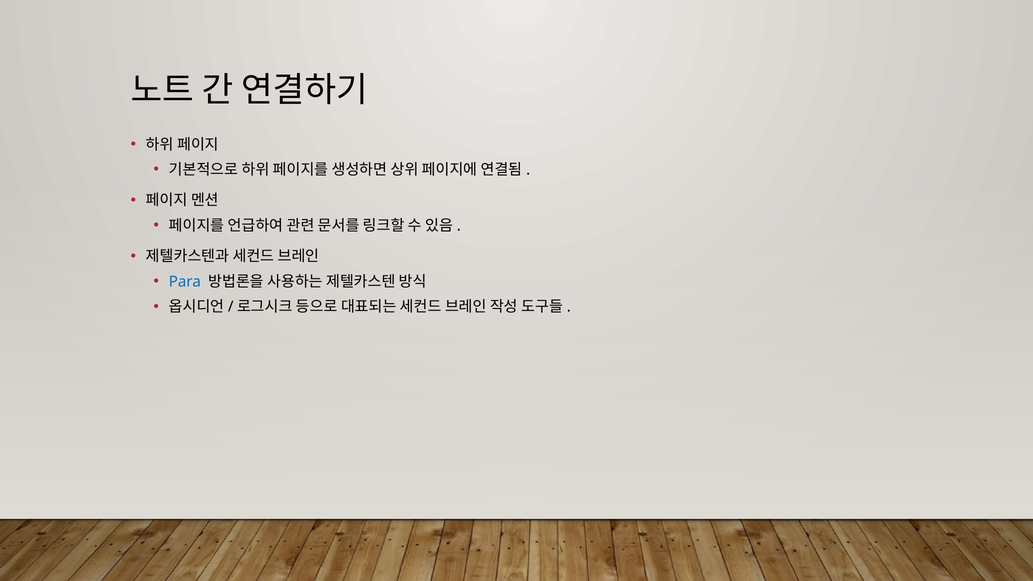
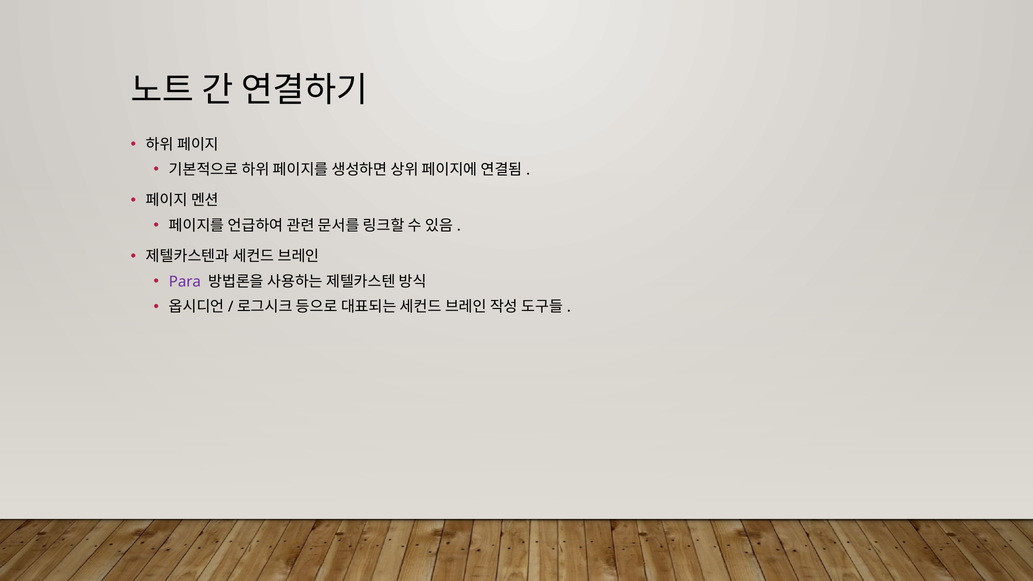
Para colour: blue -> purple (185, 282)
